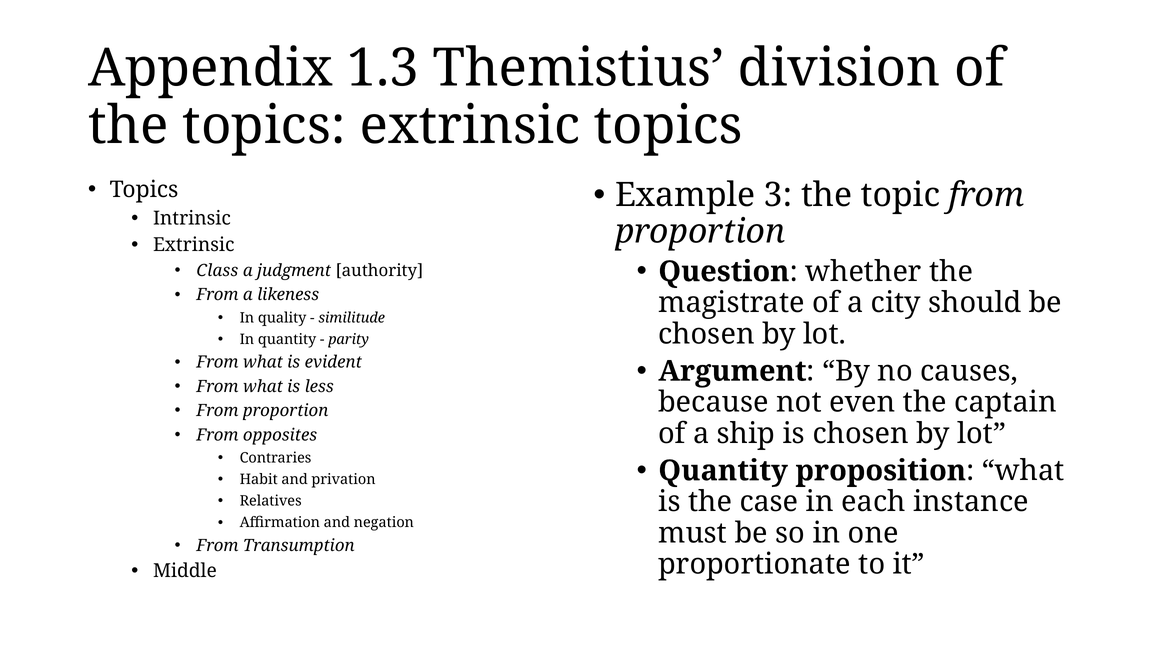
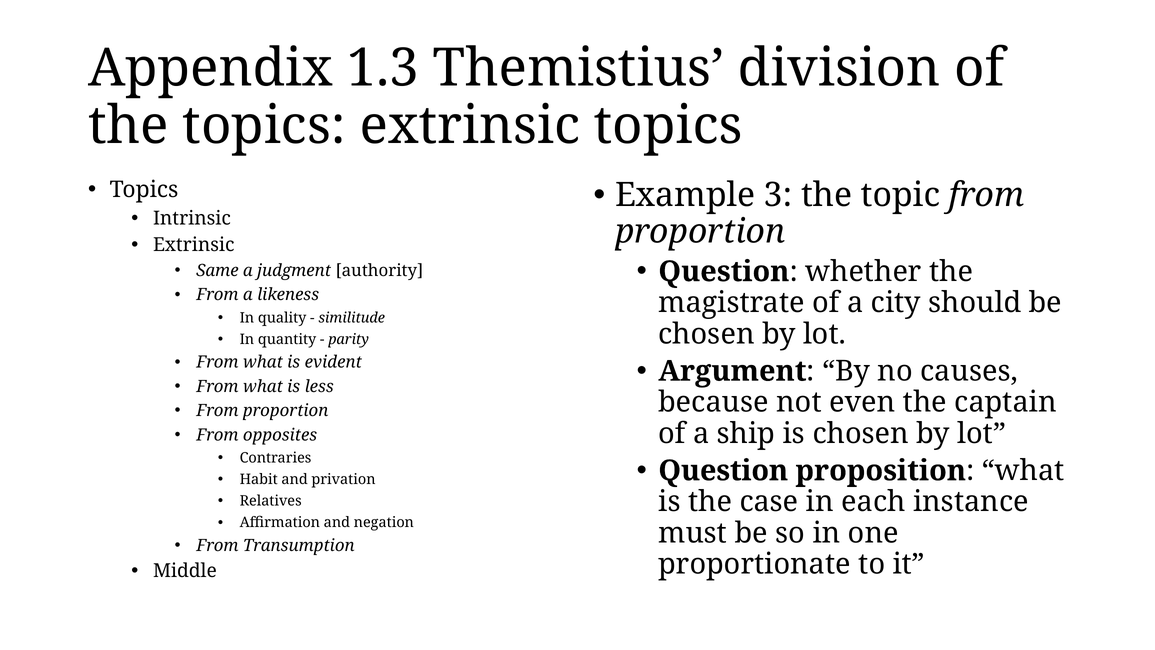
Class: Class -> Same (217, 271)
Quantity: Quantity -> Question (723, 471)
